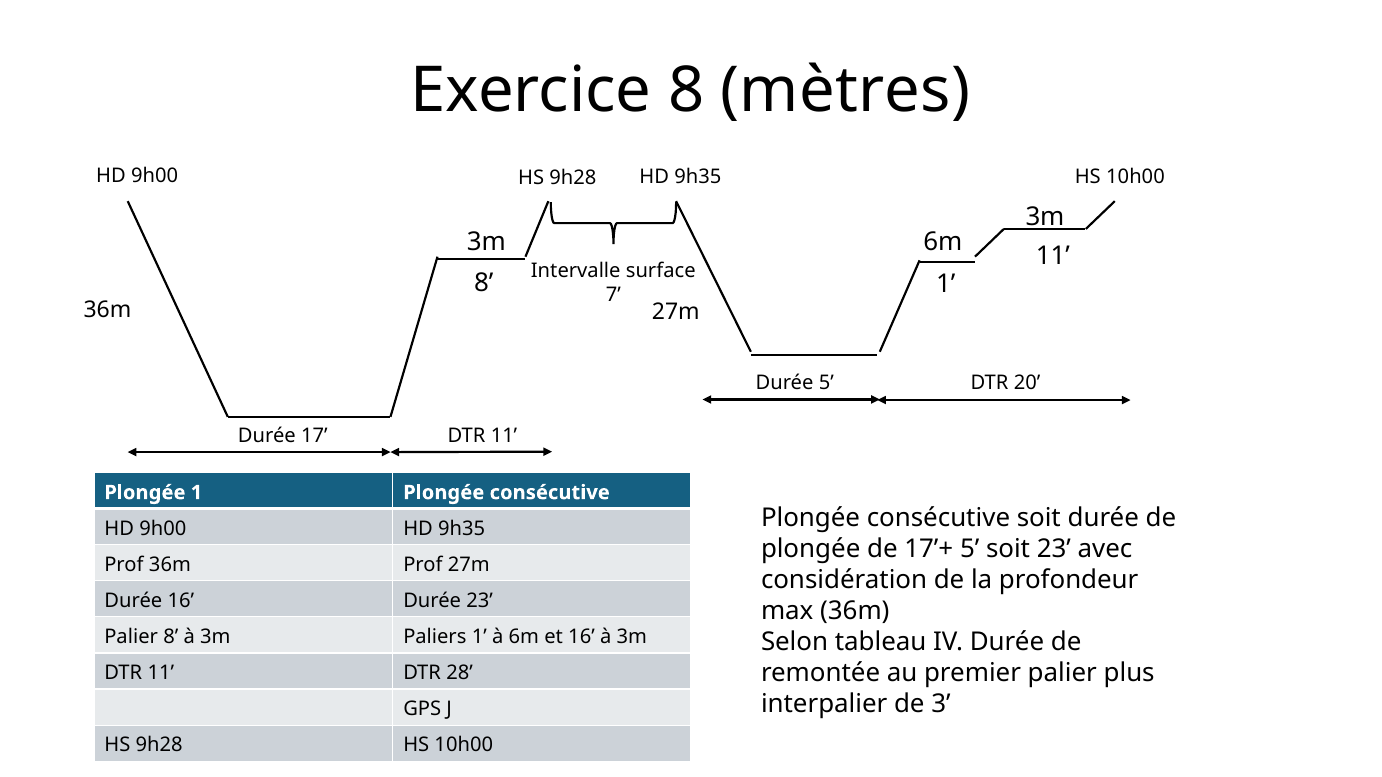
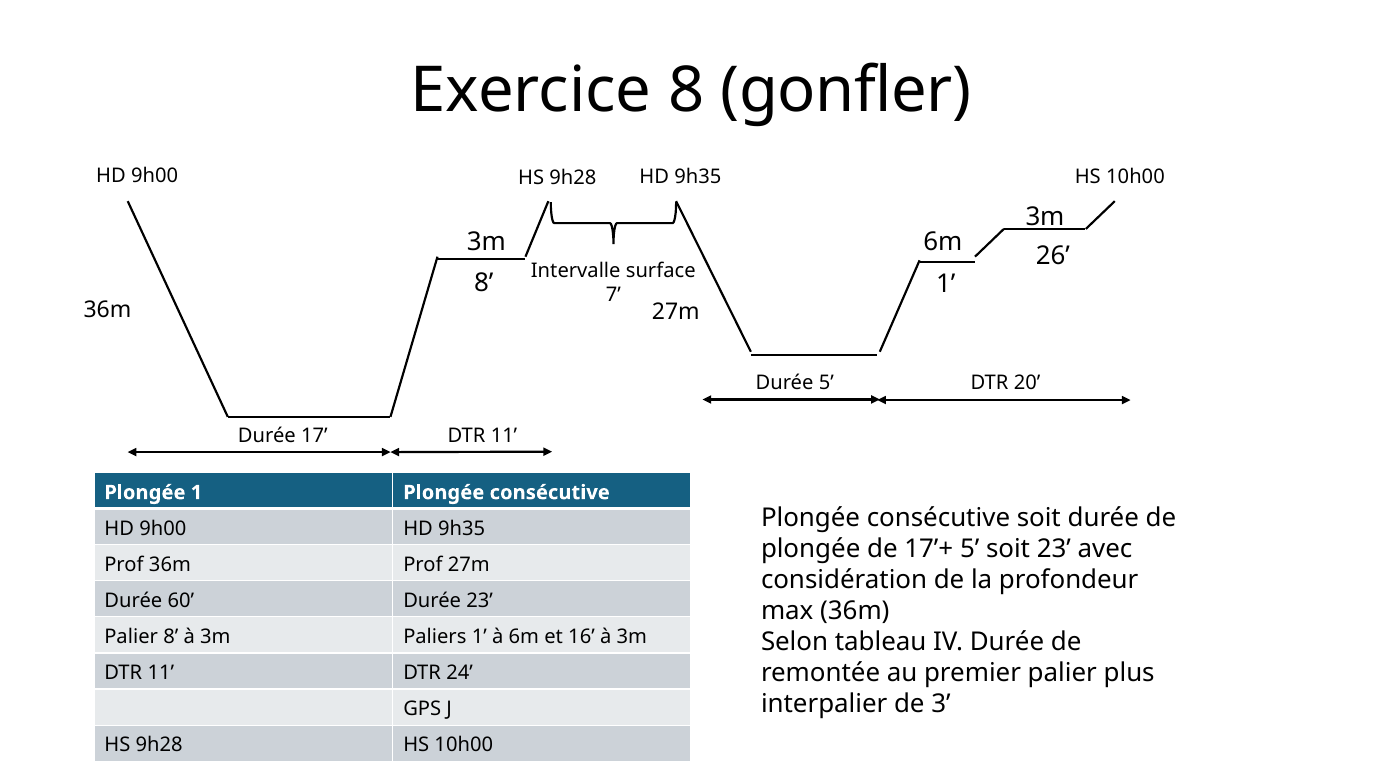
mètres: mètres -> gonfler (846, 90)
11: 11 -> 26 (1053, 257)
Durée 16: 16 -> 60 (181, 601)
28: 28 -> 24 (460, 673)
